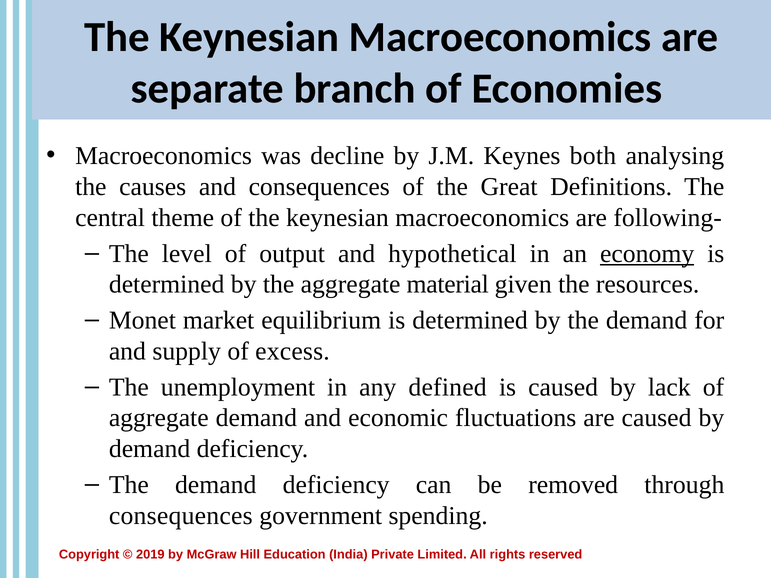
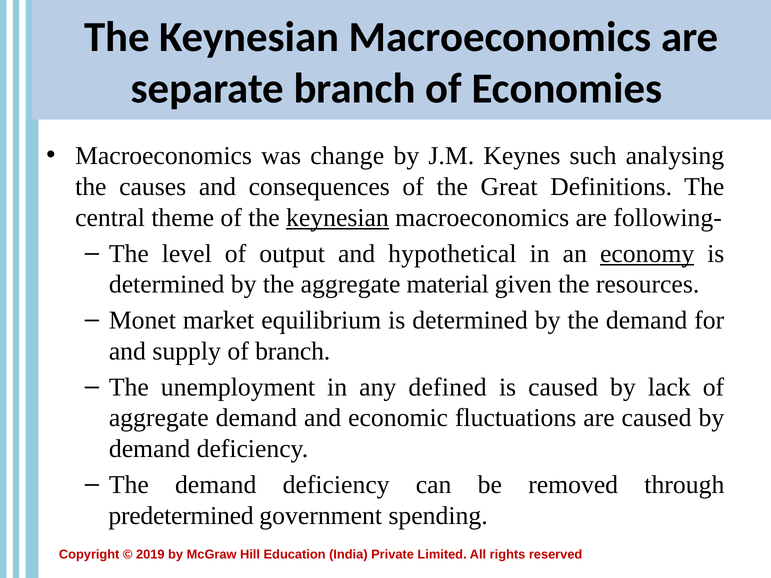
decline: decline -> change (347, 156)
both: both -> such (593, 156)
keynesian underline: none -> present (337, 218)
of excess: excess -> branch (293, 351)
consequences: consequences -> predetermined (181, 516)
